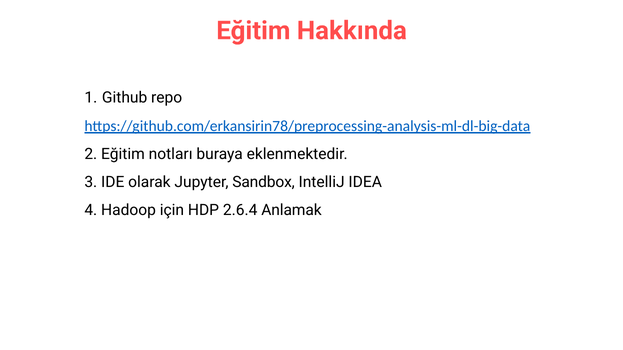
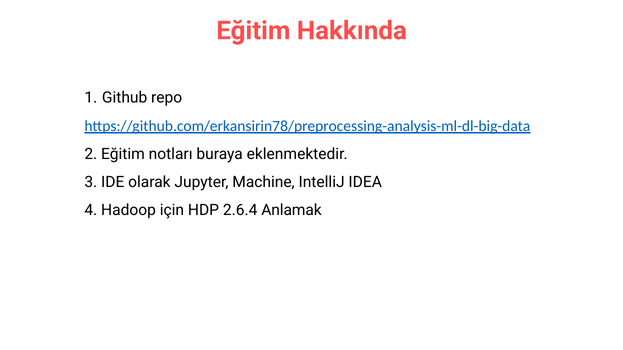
Sandbox: Sandbox -> Machine (263, 183)
